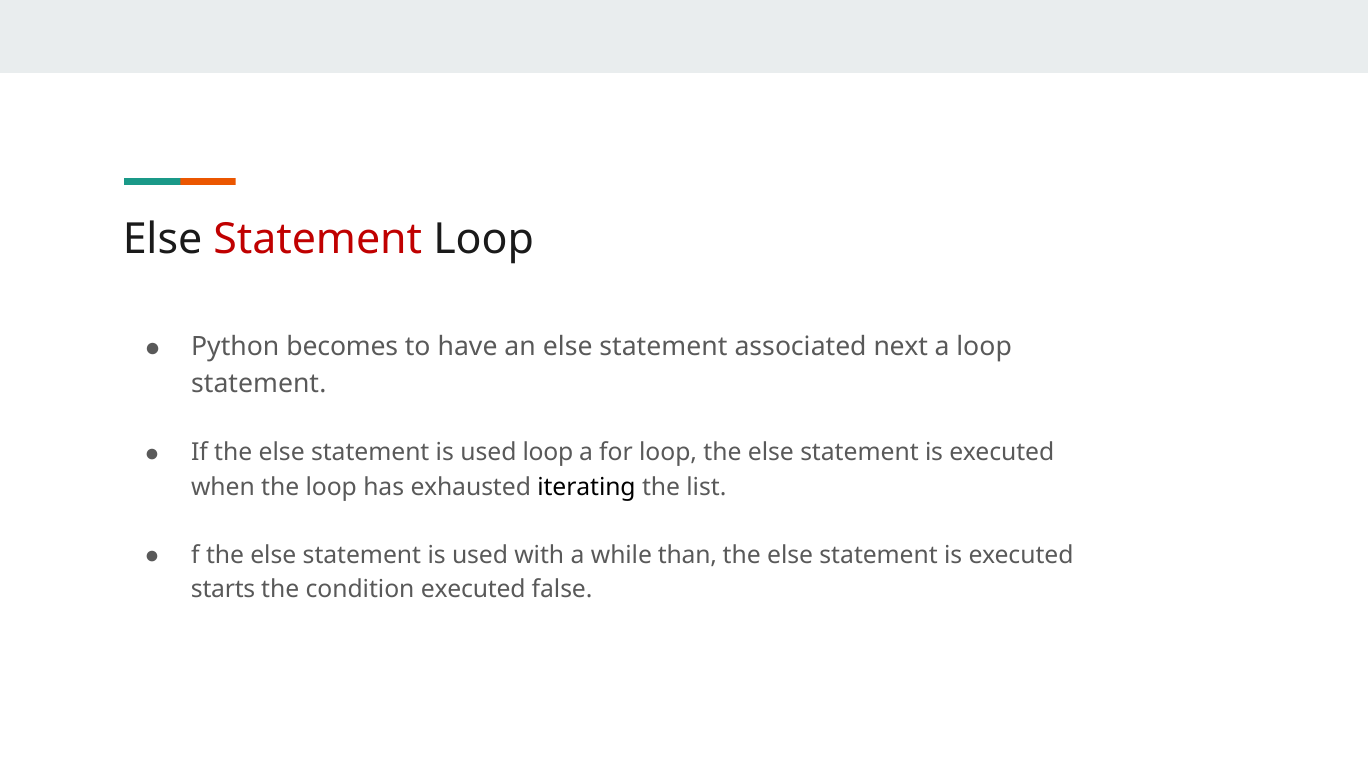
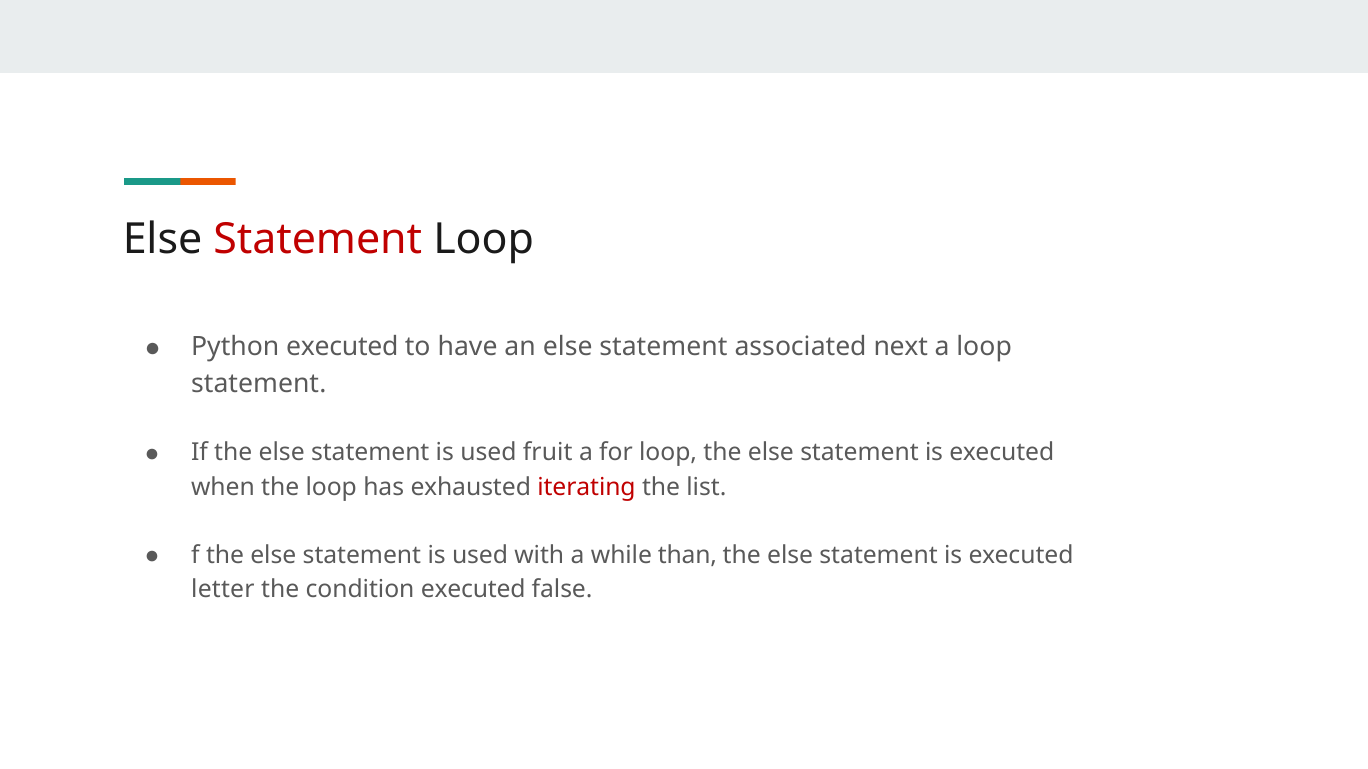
Python becomes: becomes -> executed (342, 347)
used loop: loop -> fruit (548, 453)
iterating colour: black -> red (587, 487)
starts: starts -> letter (223, 590)
